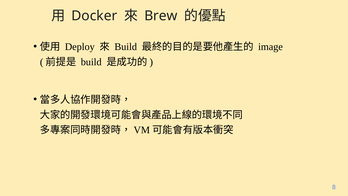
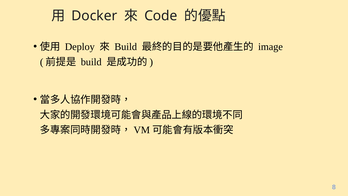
Brew: Brew -> Code (161, 16)
